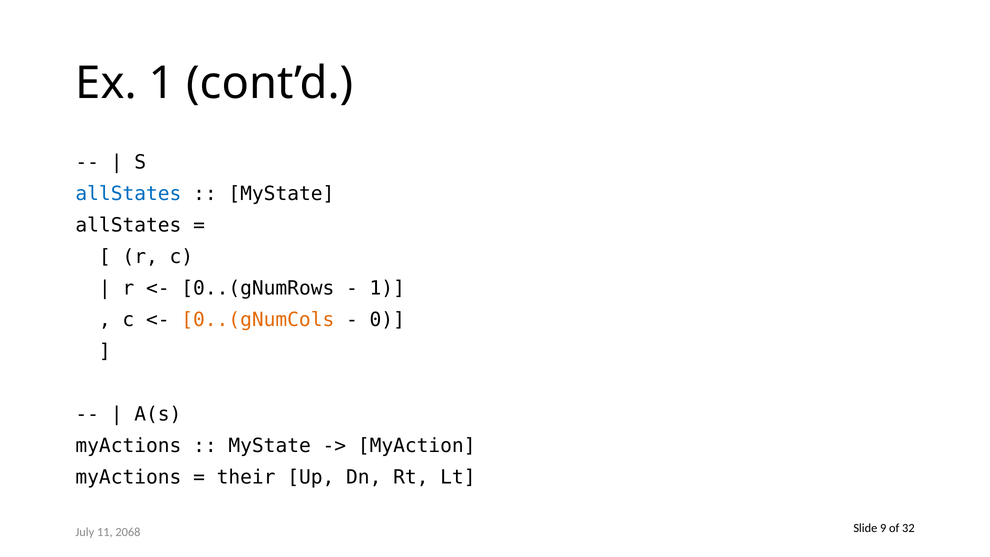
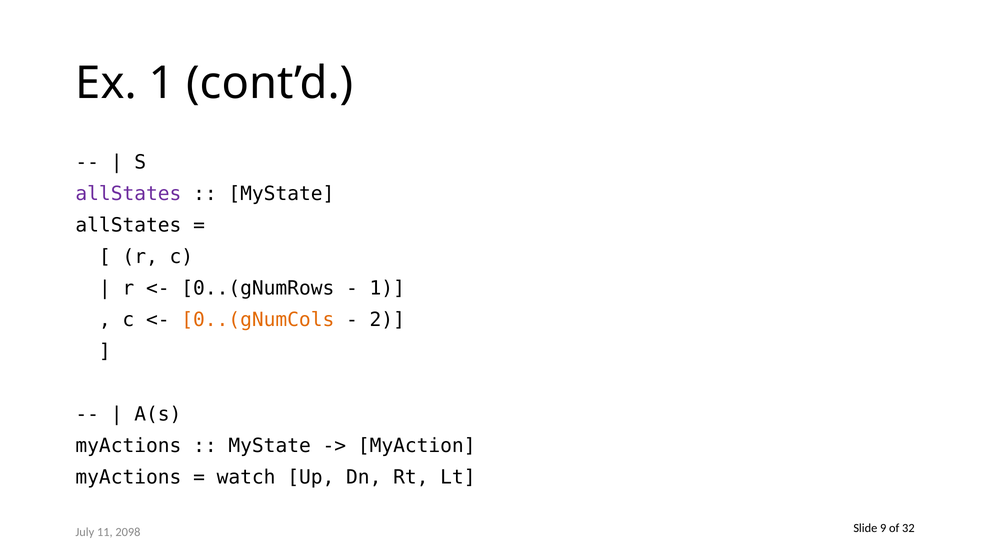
allStates colour: blue -> purple (128, 194)
0: 0 -> 2 (387, 320)
their: their -> watch (246, 477)
2068: 2068 -> 2098 (128, 532)
